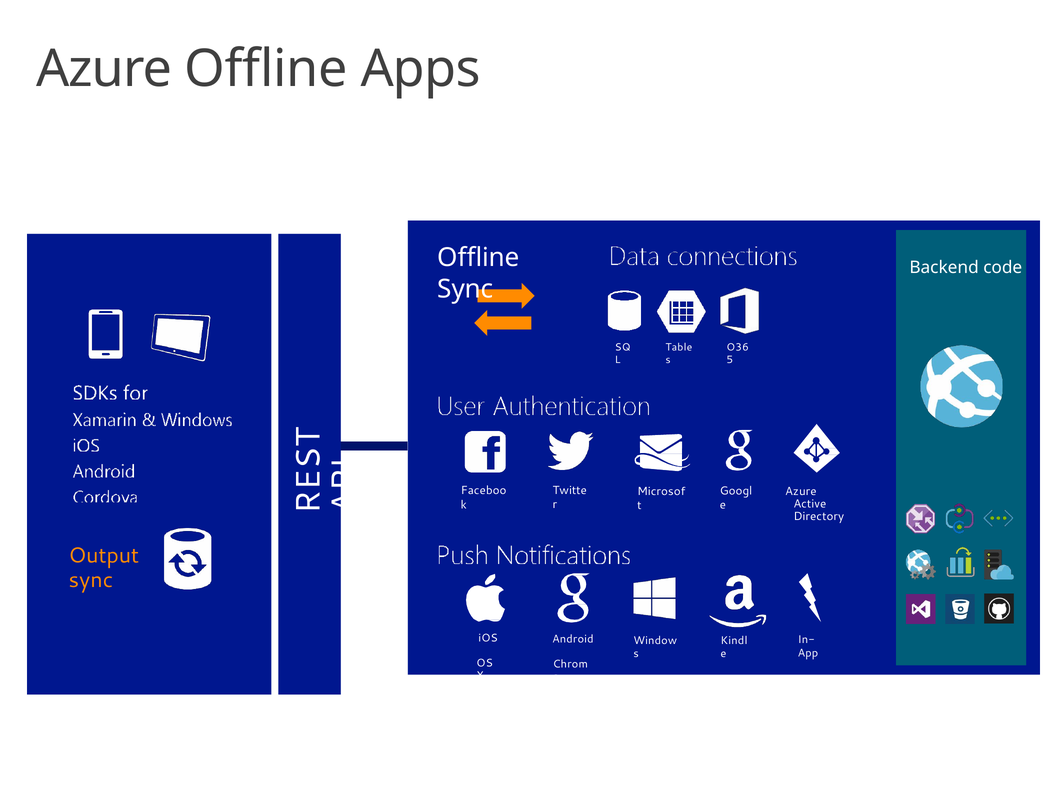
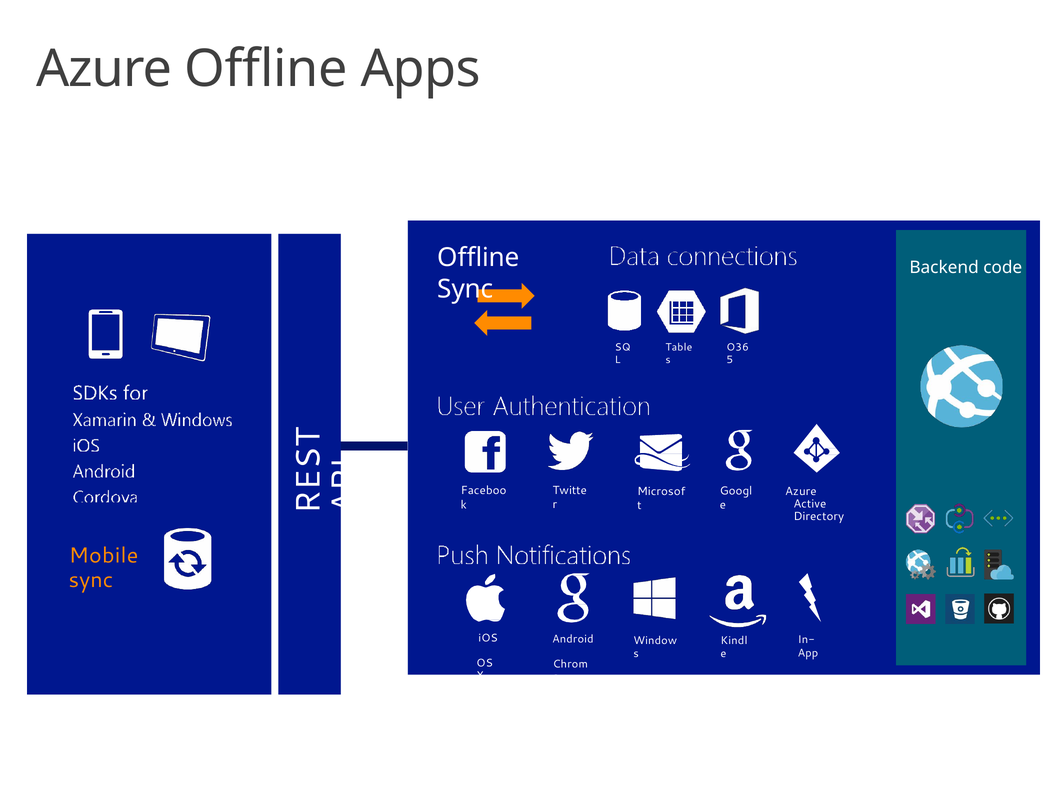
Output: Output -> Mobile (104, 556)
